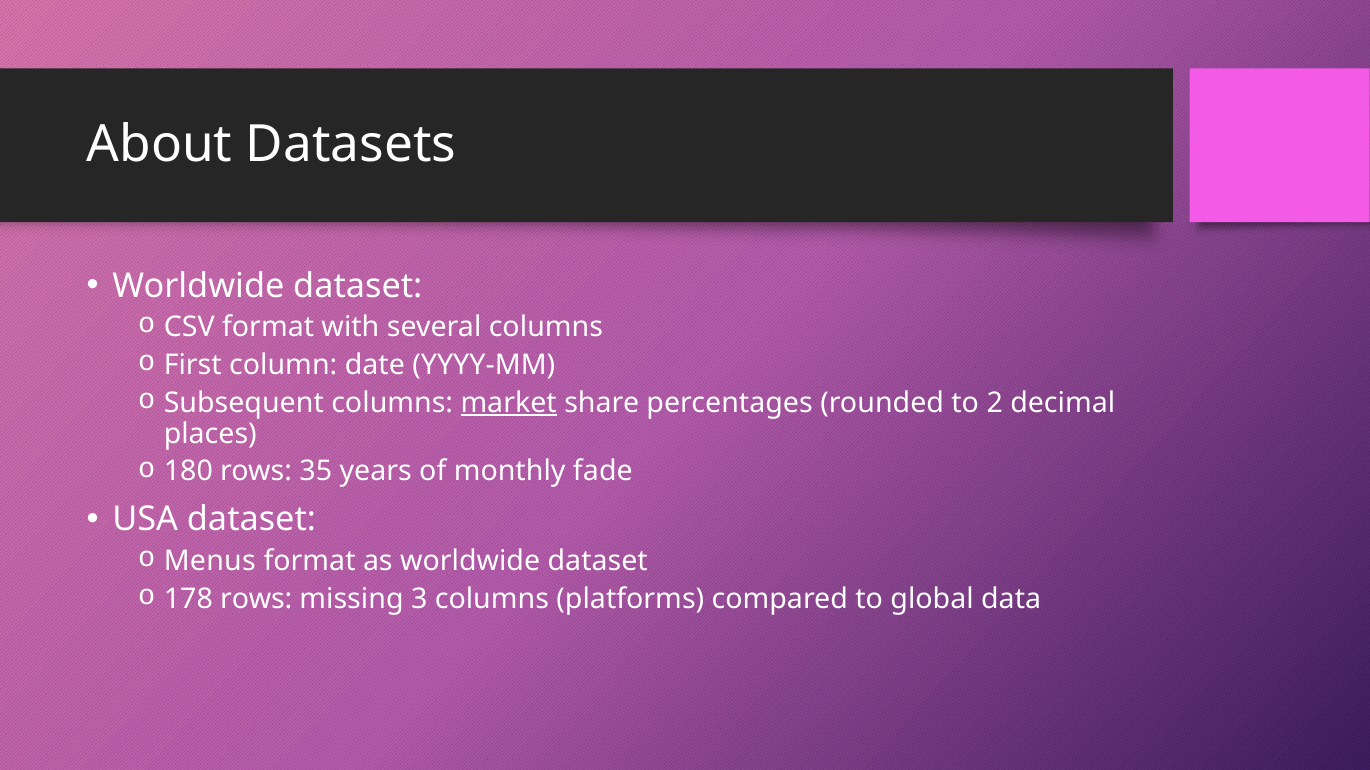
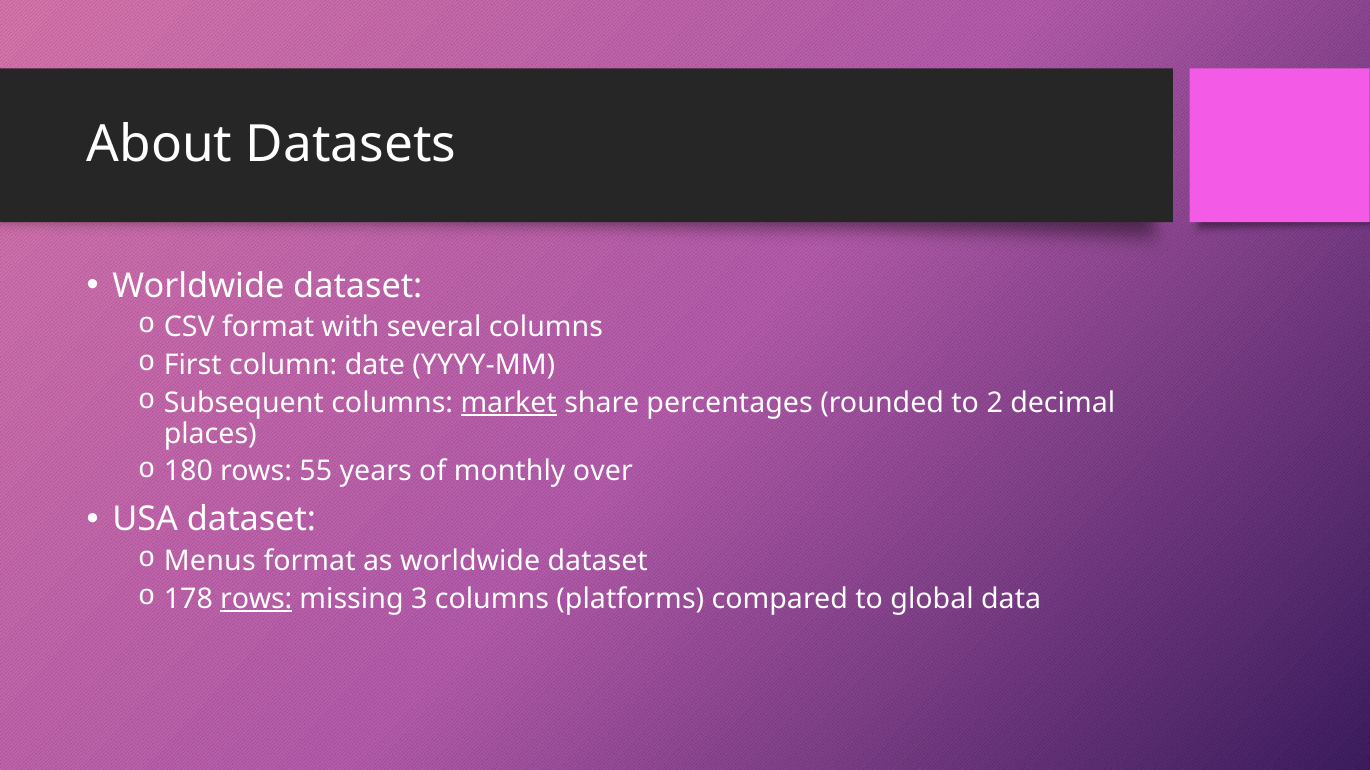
35: 35 -> 55 (316, 472)
fade: fade -> over (603, 472)
rows underline: none -> present (256, 599)
